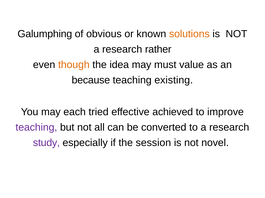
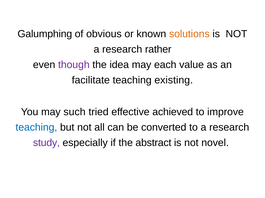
though colour: orange -> purple (74, 65)
must: must -> each (165, 65)
because: because -> facilitate (91, 80)
each: each -> such (75, 112)
teaching colour: purple -> blue (36, 128)
session: session -> abstract (153, 143)
